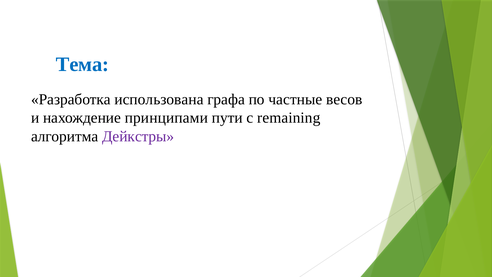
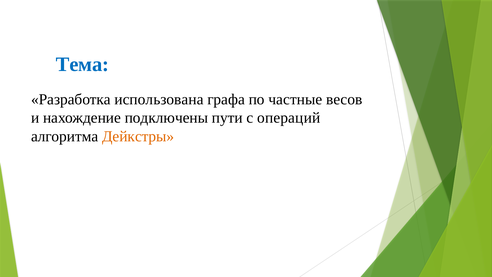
принципами: принципами -> подключены (166, 118)
remaining: remaining -> операций (289, 118)
Дейкстры colour: purple -> orange (138, 136)
